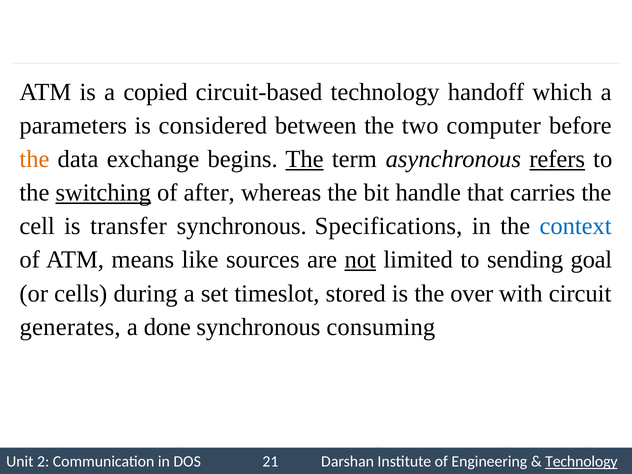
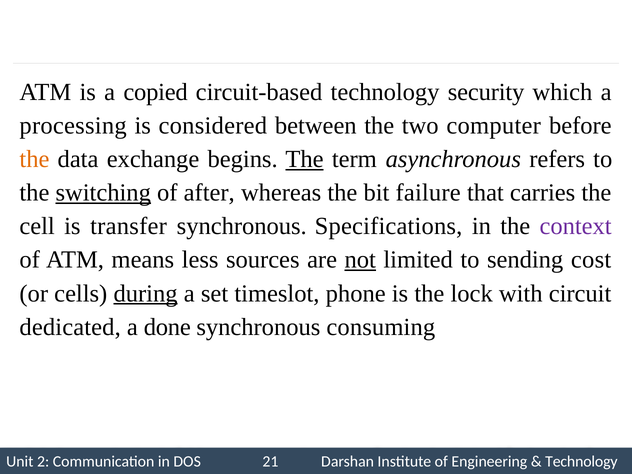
handoff: handoff -> security (486, 92)
parameters: parameters -> processing (73, 126)
refers underline: present -> none (557, 159)
handle: handle -> failure (428, 193)
context colour: blue -> purple (576, 226)
like: like -> less (200, 260)
goal: goal -> cost (591, 260)
during underline: none -> present (146, 293)
stored: stored -> phone (356, 293)
over: over -> lock (472, 293)
generates: generates -> dedicated (70, 327)
Technology underline: present -> none (581, 462)
